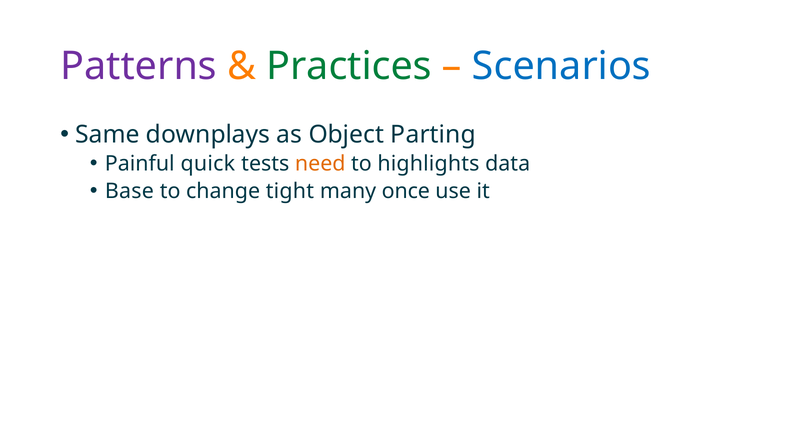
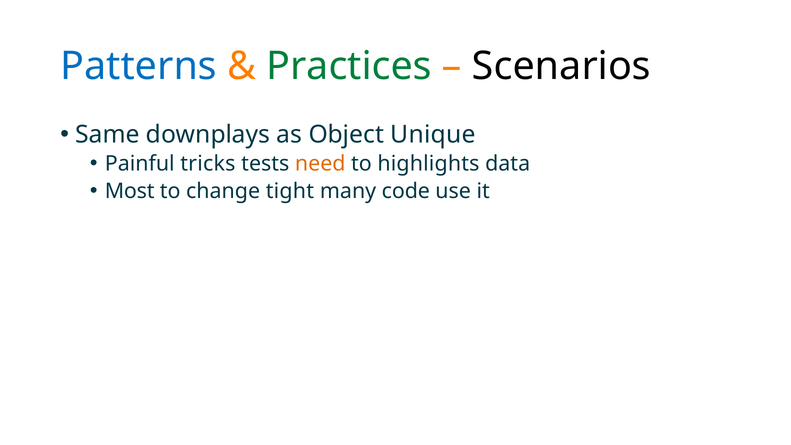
Patterns colour: purple -> blue (139, 66)
Scenarios colour: blue -> black (561, 66)
Parting: Parting -> Unique (433, 135)
quick: quick -> tricks (208, 164)
Base: Base -> Most (130, 191)
once: once -> code (406, 191)
